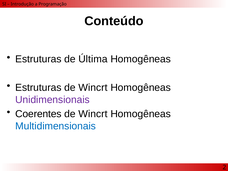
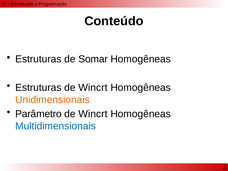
Última: Última -> Somar (93, 59)
Unidimensionais colour: purple -> orange (52, 100)
Coerentes: Coerentes -> Parâmetro (38, 114)
